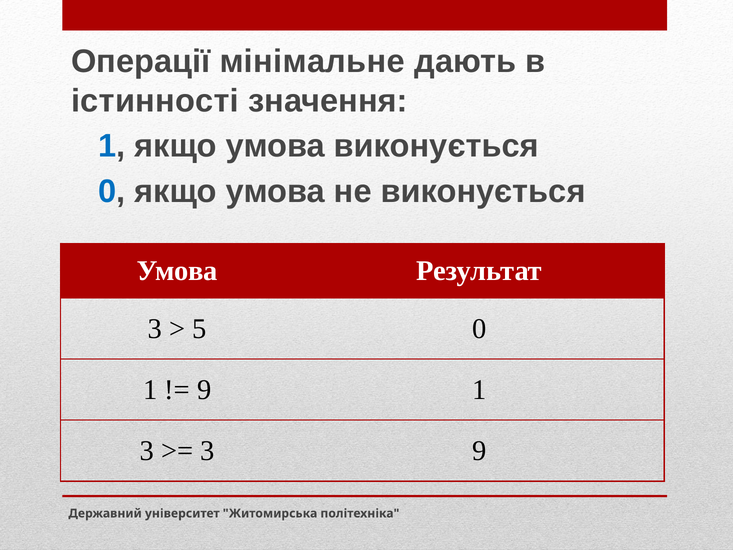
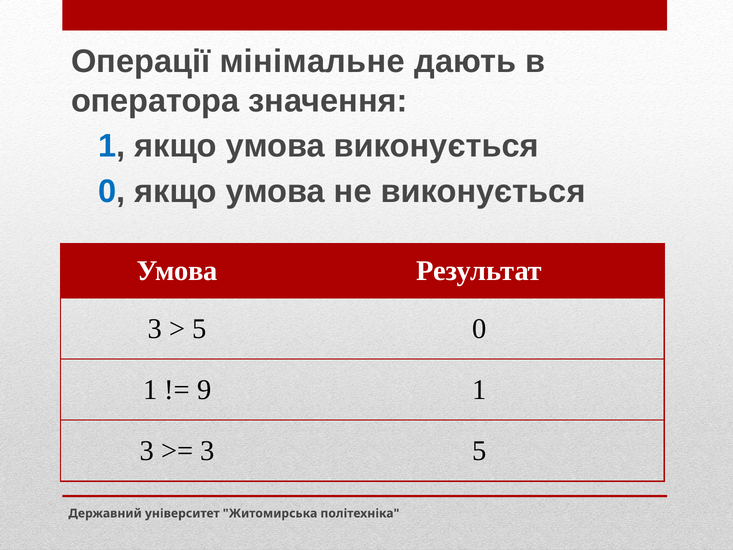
істинності: істинності -> оператора (155, 101)
3 9: 9 -> 5 (479, 451)
